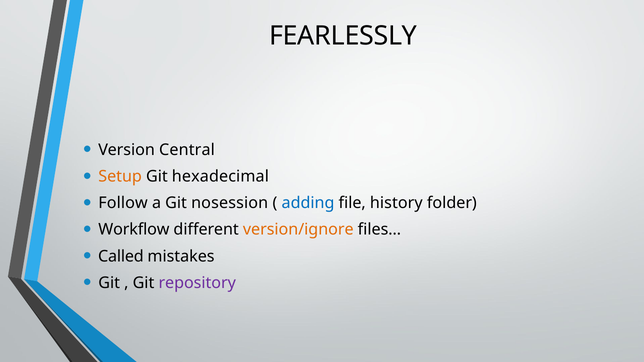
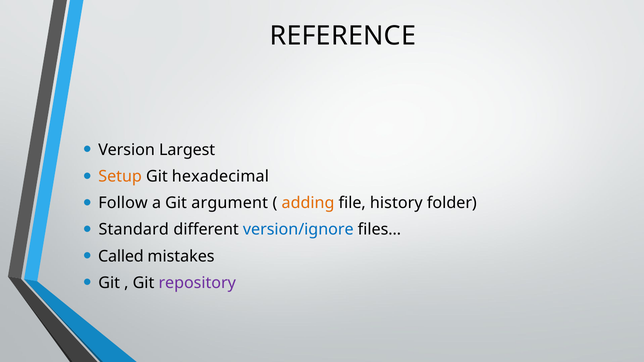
FEARLESSLY: FEARLESSLY -> REFERENCE (343, 36)
Central: Central -> Largest (187, 150)
nosession: nosession -> argument (230, 203)
adding colour: blue -> orange (308, 203)
Workflow: Workflow -> Standard (134, 230)
version/ignore colour: orange -> blue (298, 230)
